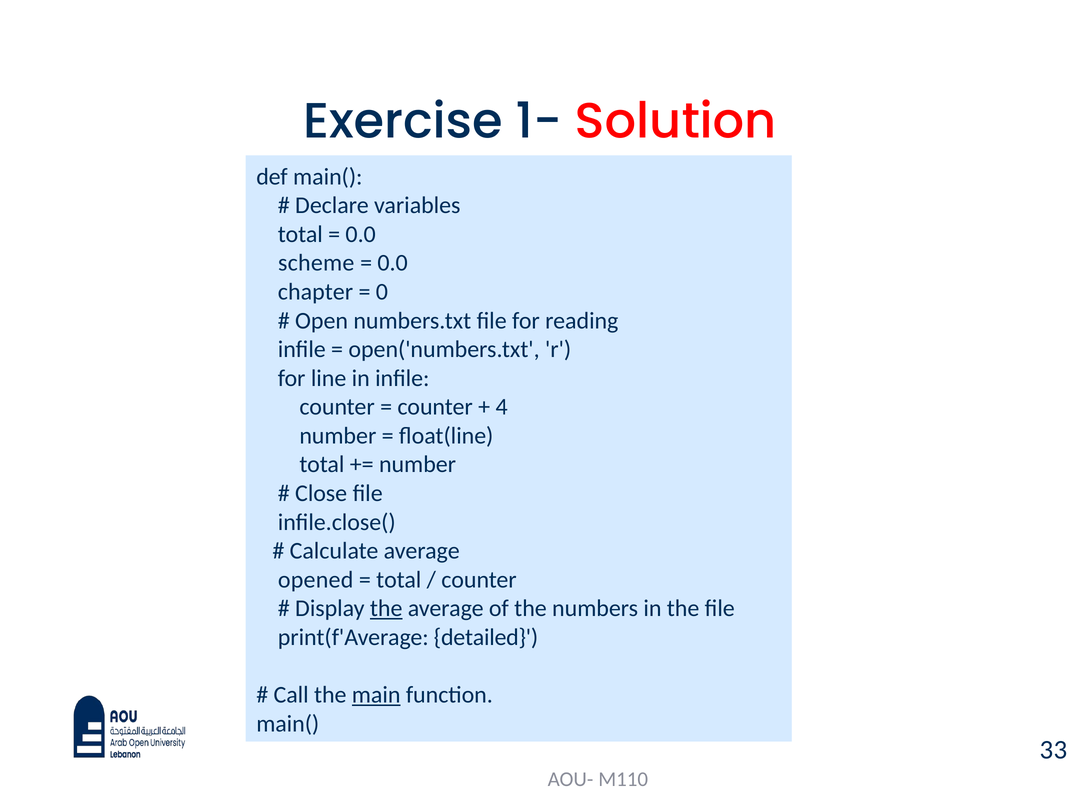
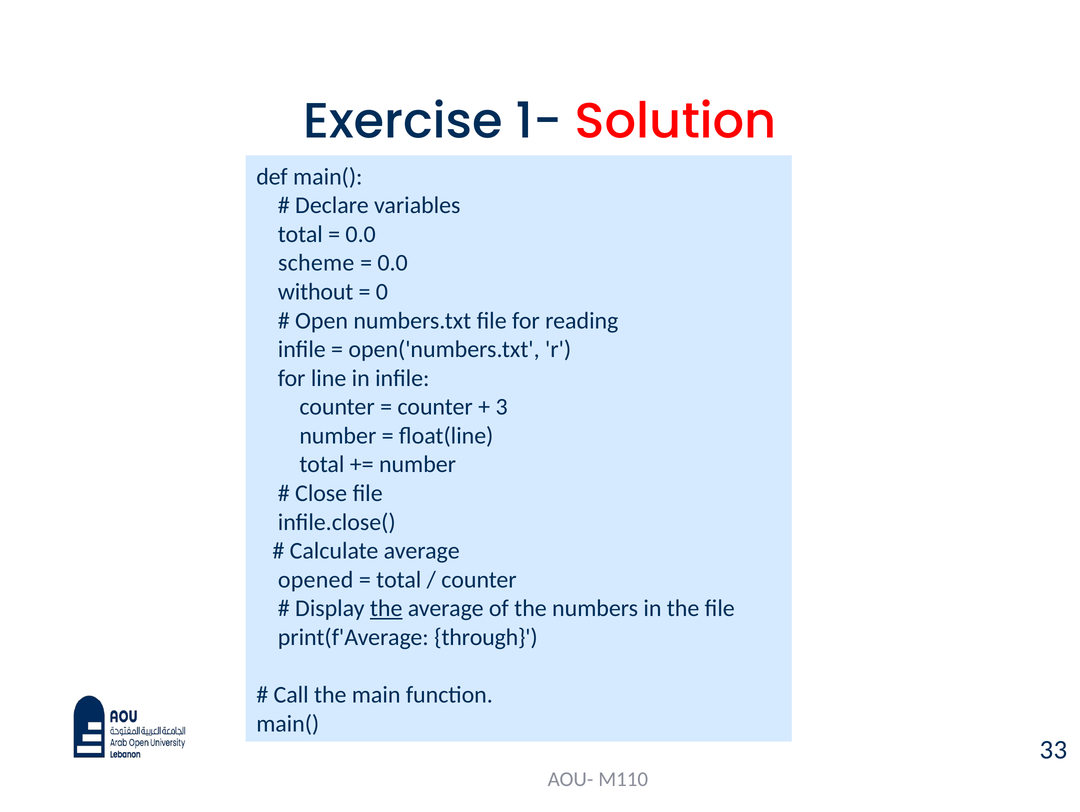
chapter: chapter -> without (316, 292)
4: 4 -> 3 (502, 407)
detailed: detailed -> through (486, 637)
main underline: present -> none (376, 695)
